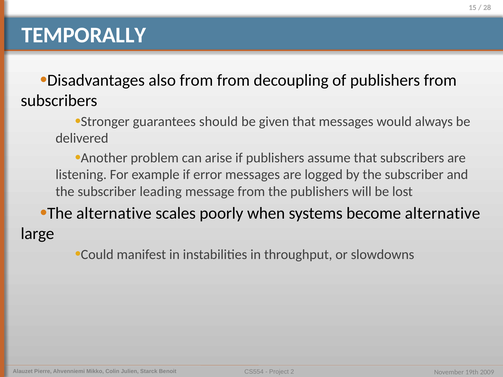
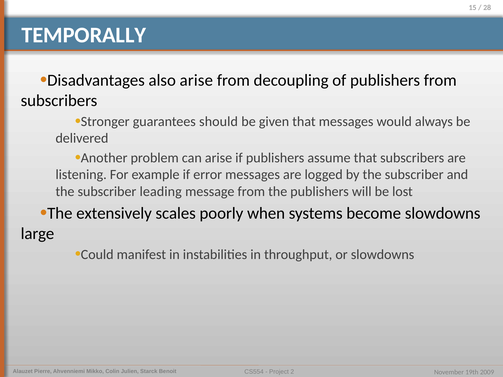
also from: from -> arise (196, 81)
The alternative: alternative -> extensively (114, 214)
become alternative: alternative -> slowdowns (443, 214)
